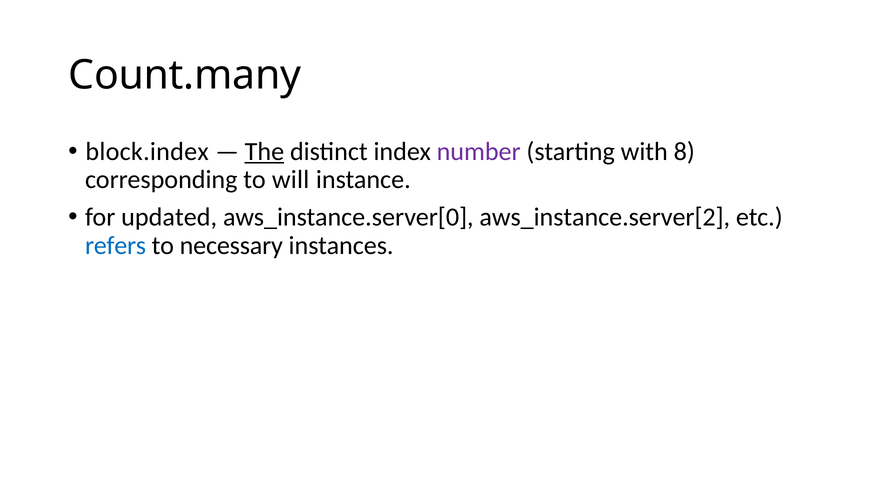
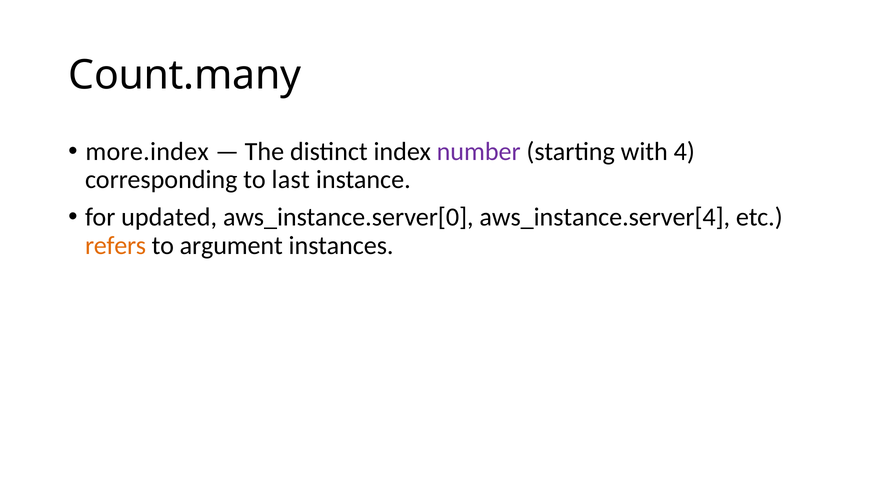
block.index: block.index -> more.index (147, 151)
The underline: present -> none (264, 151)
8: 8 -> 4 (684, 151)
will: will -> last (291, 180)
aws_instance.server[2: aws_instance.server[2 -> aws_instance.server[4 (605, 217)
refers colour: blue -> orange (116, 246)
necessary: necessary -> argument (231, 246)
